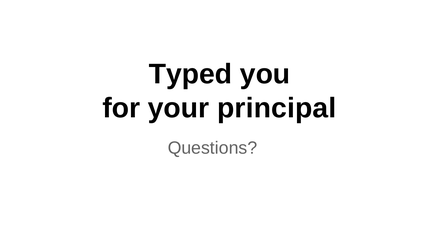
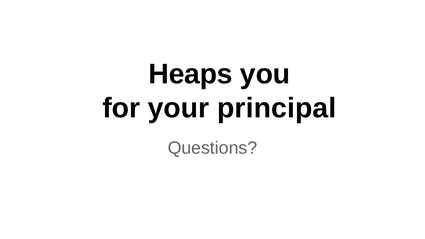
Typed: Typed -> Heaps (191, 74)
